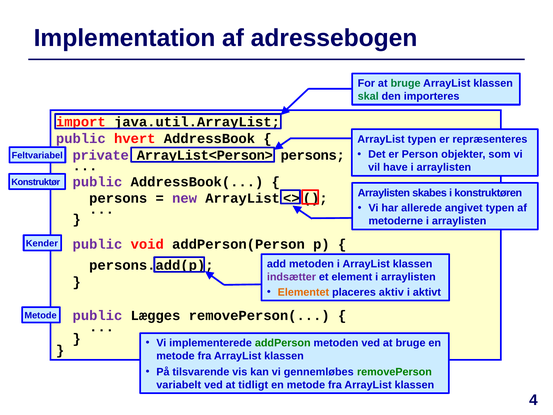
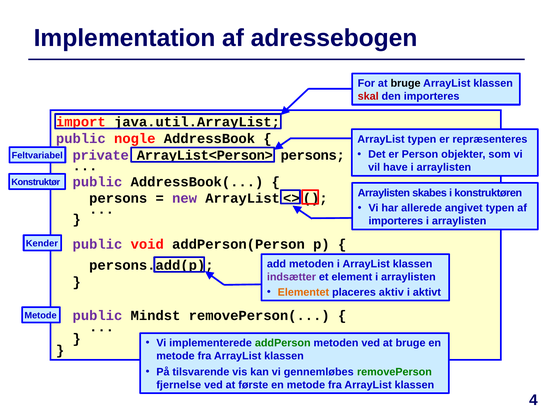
bruge colour: green -> black (406, 83)
skal colour: green -> red (368, 96)
hvert: hvert -> nogle (135, 139)
metoderne: metoderne -> importeres (396, 221)
Lægges: Lægges -> Mindst (156, 316)
variabelt: variabelt -> fjernelse (179, 385)
tidligt: tidligt -> første (253, 385)
